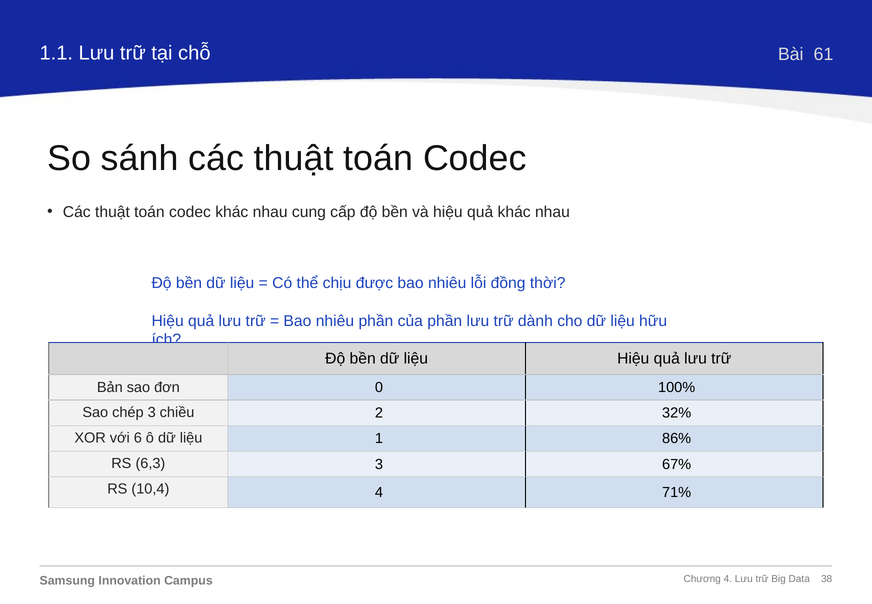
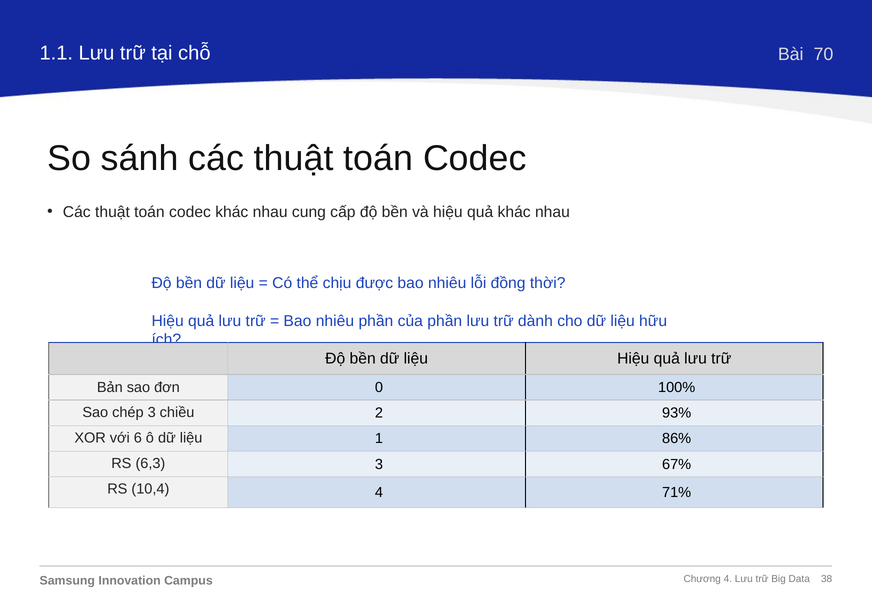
61: 61 -> 70 (823, 54)
32%: 32% -> 93% (677, 413)
